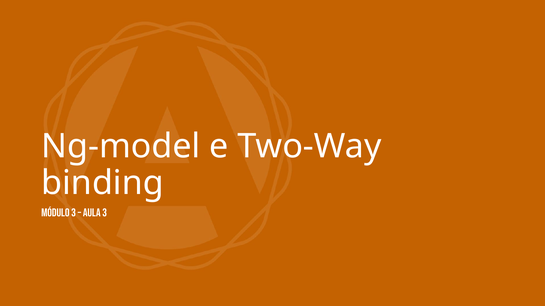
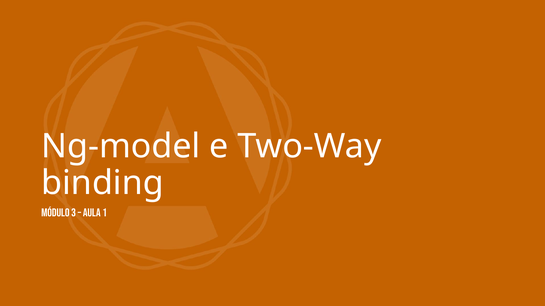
Aula 3: 3 -> 1 (105, 213)
